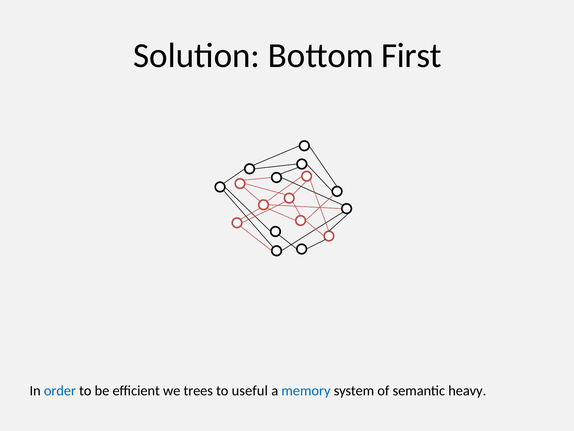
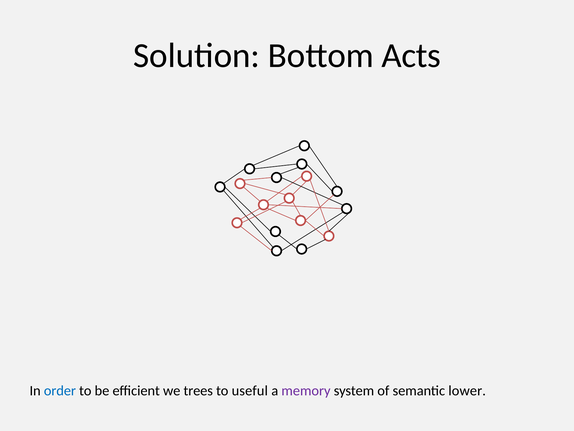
First: First -> Acts (411, 56)
memory colour: blue -> purple (306, 390)
heavy: heavy -> lower (467, 390)
